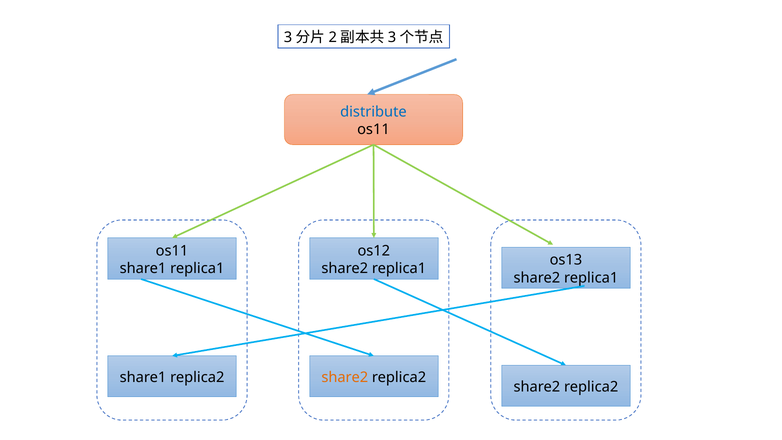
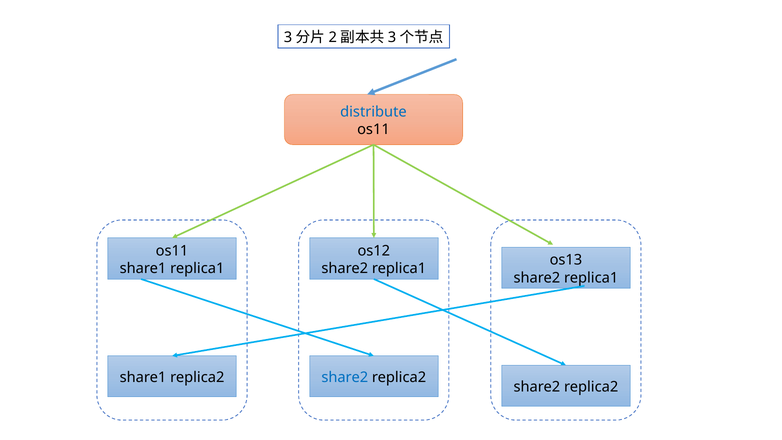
share2 colour: orange -> blue (345, 377)
